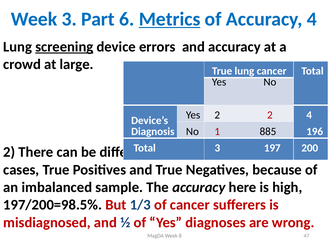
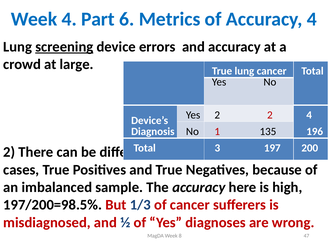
Week 3: 3 -> 4 (69, 19)
Metrics underline: present -> none (170, 19)
885: 885 -> 135 (268, 131)
